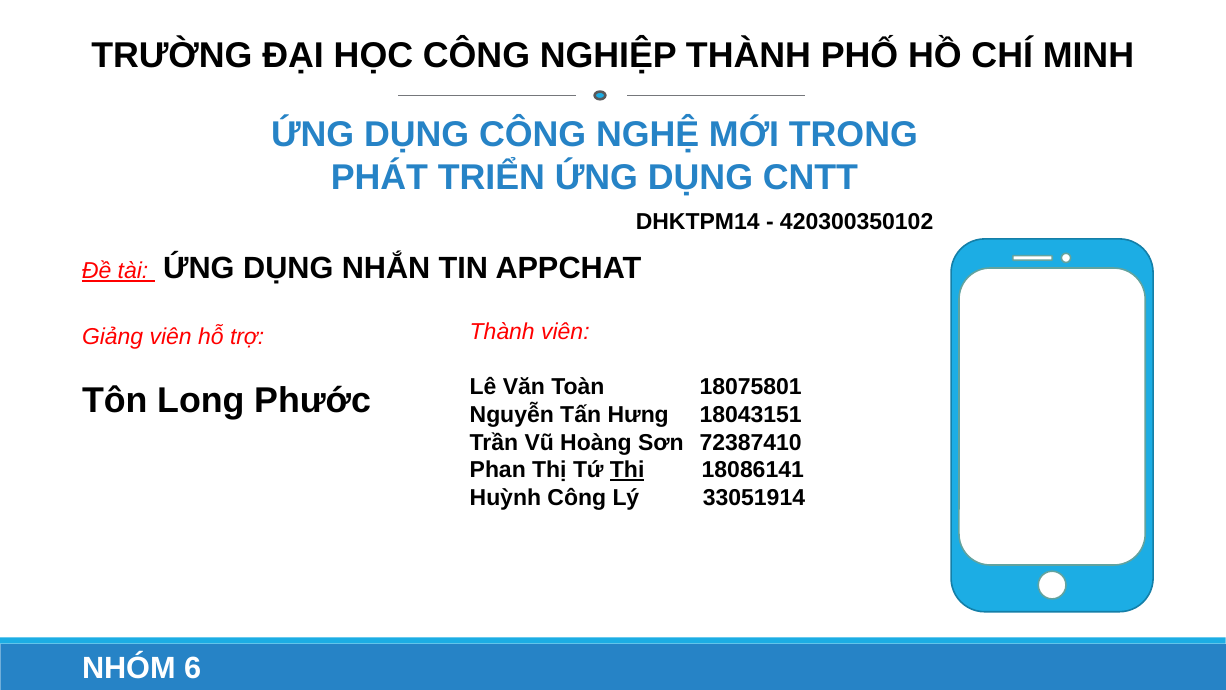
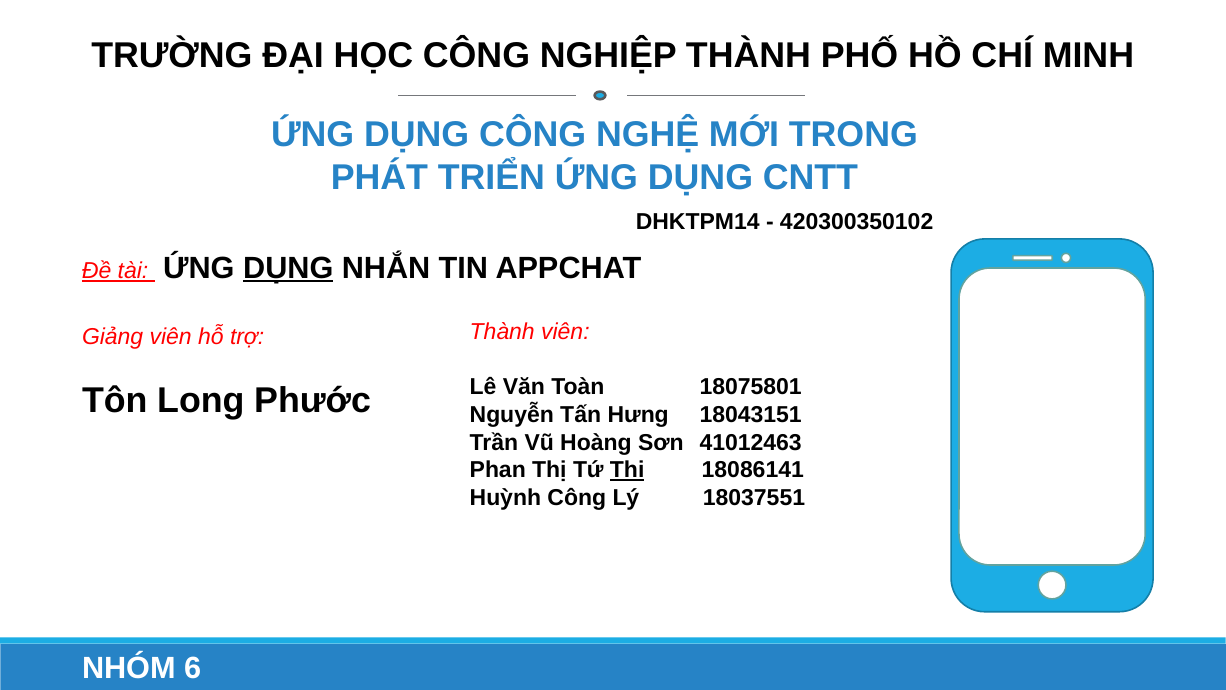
DỤNG underline: none -> present (288, 268)
72387410: 72387410 -> 41012463 (751, 442)
33051914: 33051914 -> 18037551 (754, 498)
